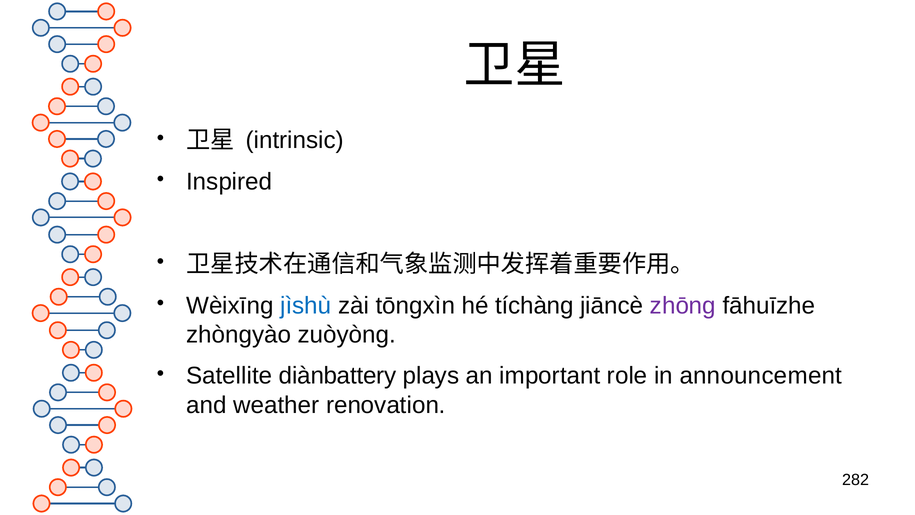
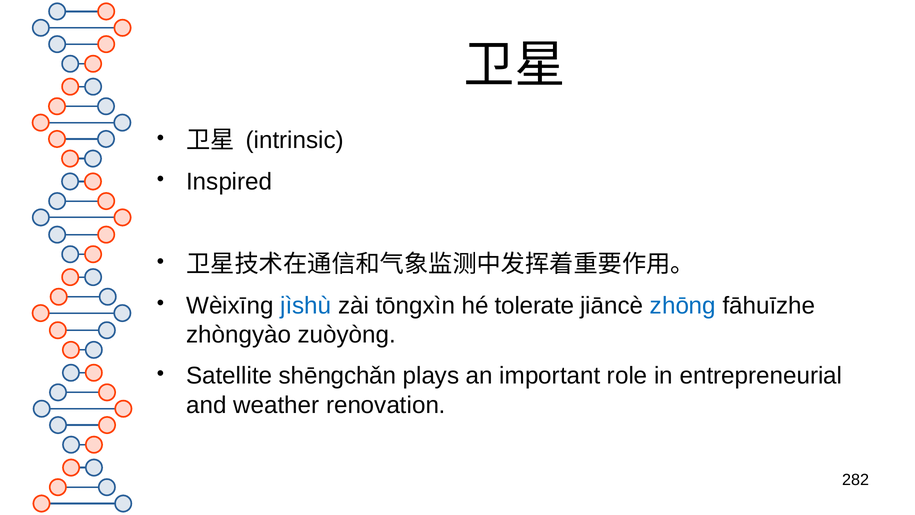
tíchàng: tíchàng -> tolerate (534, 305)
zhōng colour: purple -> blue (683, 305)
diànbattery: diànbattery -> shēngchǎn (338, 376)
announcement: announcement -> entrepreneurial (761, 376)
